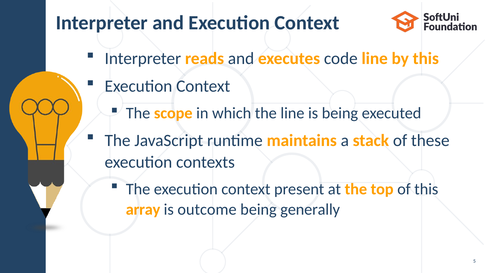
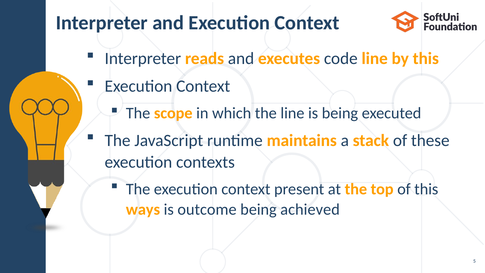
array: array -> ways (143, 209)
generally: generally -> achieved (310, 209)
